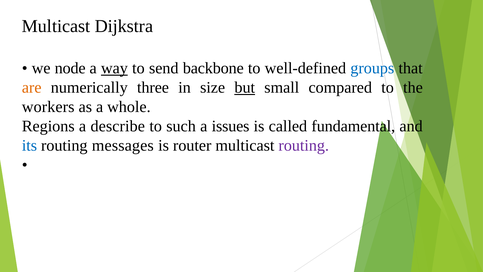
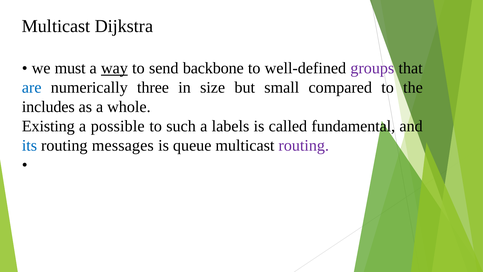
node: node -> must (70, 68)
groups colour: blue -> purple (372, 68)
are colour: orange -> blue (32, 88)
but underline: present -> none (245, 88)
workers: workers -> includes (48, 107)
Regions: Regions -> Existing (48, 126)
describe: describe -> possible (118, 126)
issues: issues -> labels (230, 126)
router: router -> queue (192, 145)
